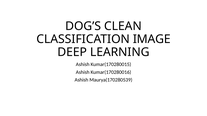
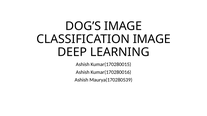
DOG’S CLEAN: CLEAN -> IMAGE (123, 26)
